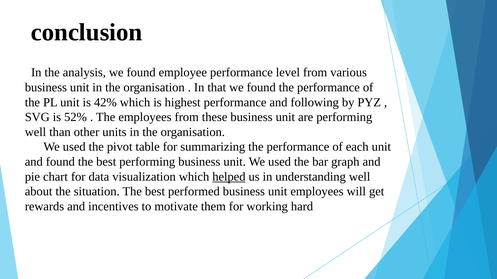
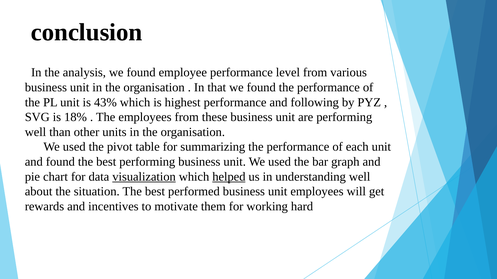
42%: 42% -> 43% (105, 102)
52%: 52% -> 18% (76, 117)
visualization underline: none -> present (144, 177)
